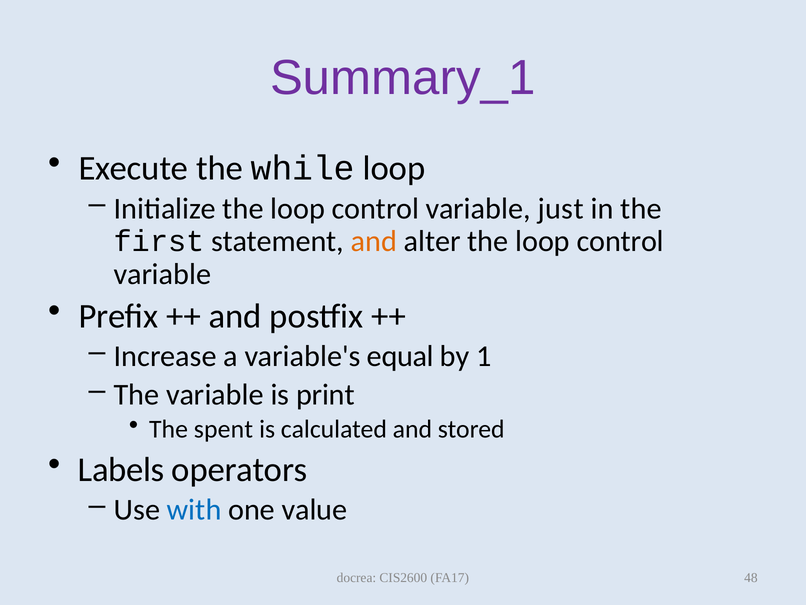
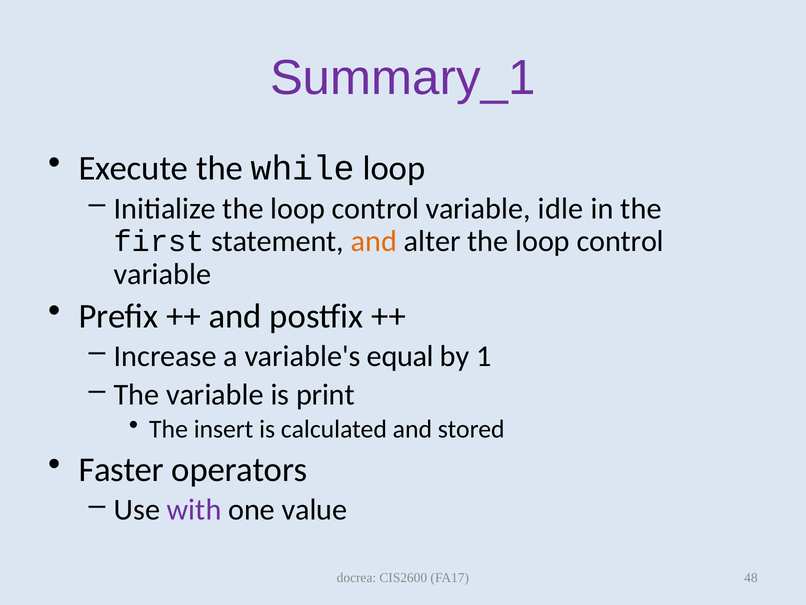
just: just -> idle (561, 208)
spent: spent -> insert (224, 429)
Labels: Labels -> Faster (121, 469)
with colour: blue -> purple (194, 509)
